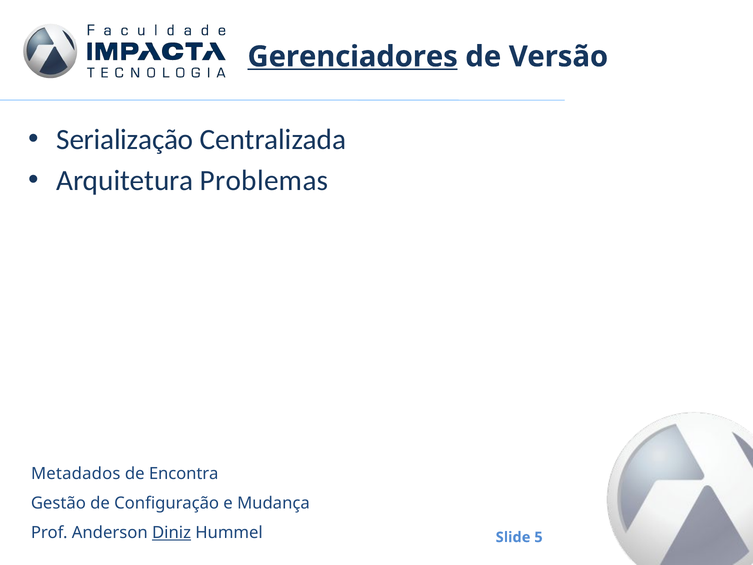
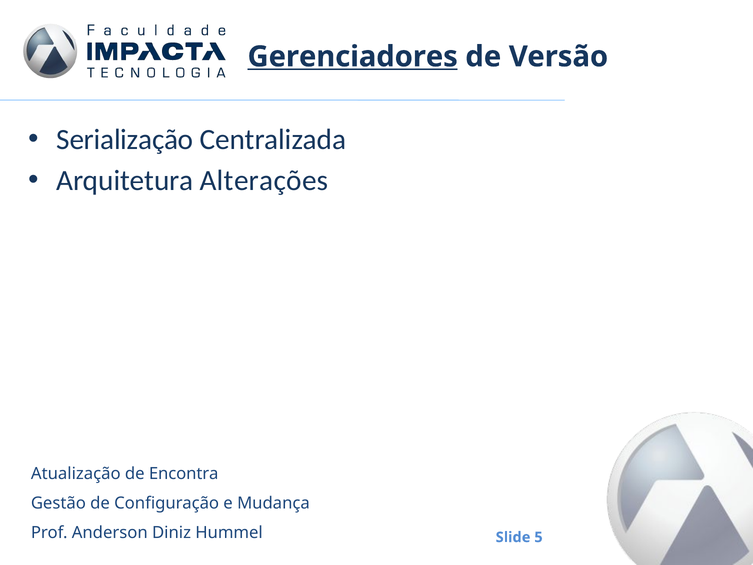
Problemas: Problemas -> Alterações (264, 181)
Metadados: Metadados -> Atualização (76, 474)
Diniz underline: present -> none (172, 533)
